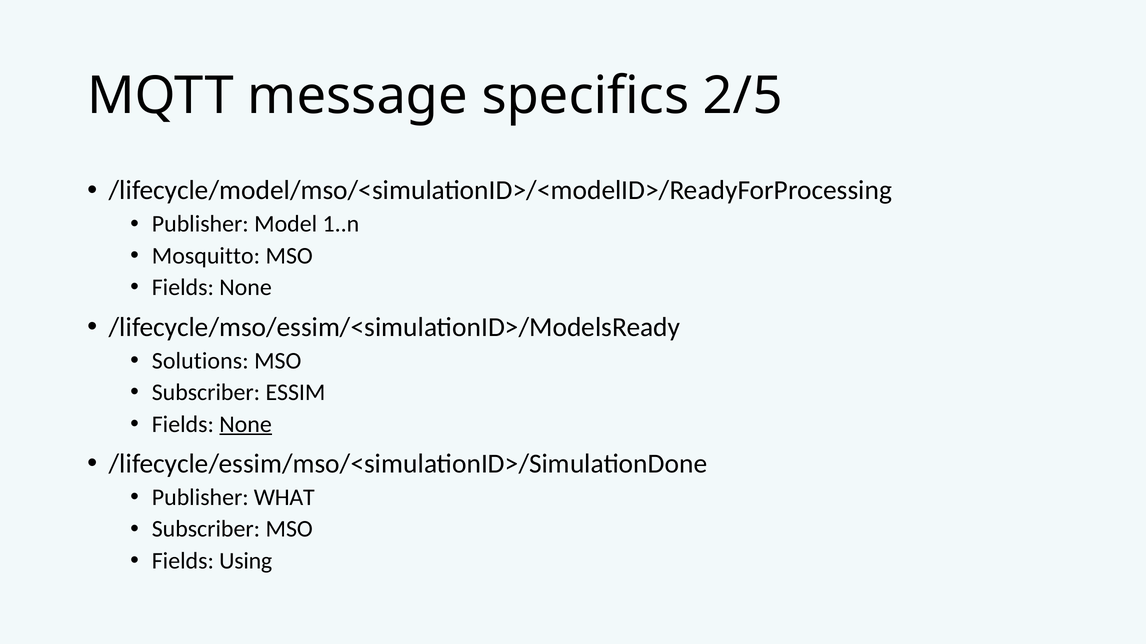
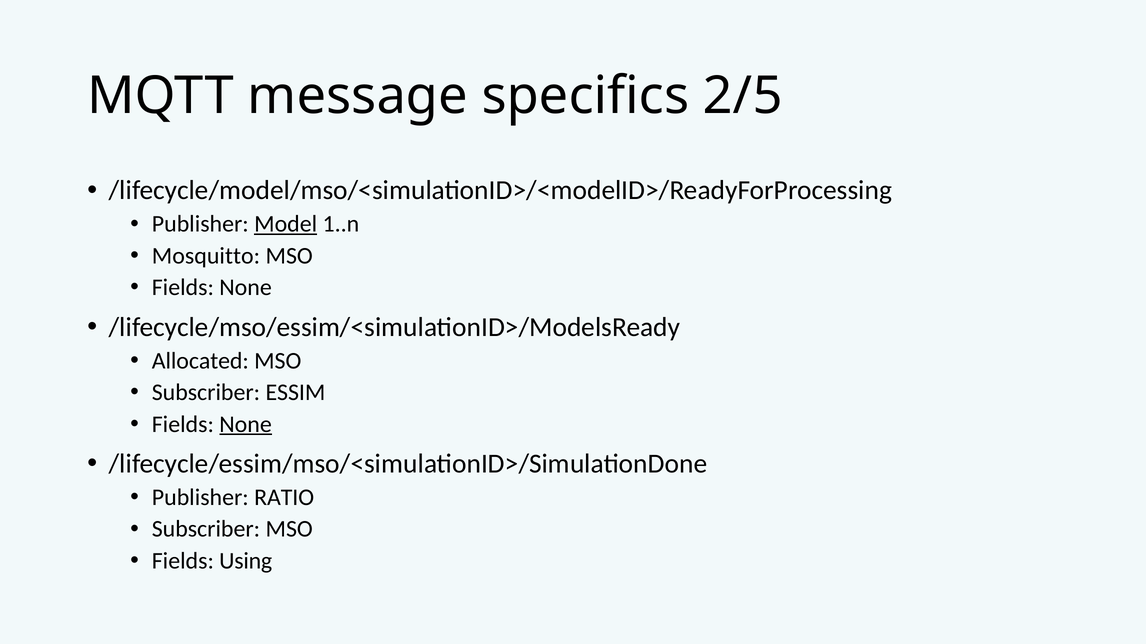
Model underline: none -> present (286, 224)
Solutions: Solutions -> Allocated (200, 361)
WHAT: WHAT -> RATIO (284, 498)
